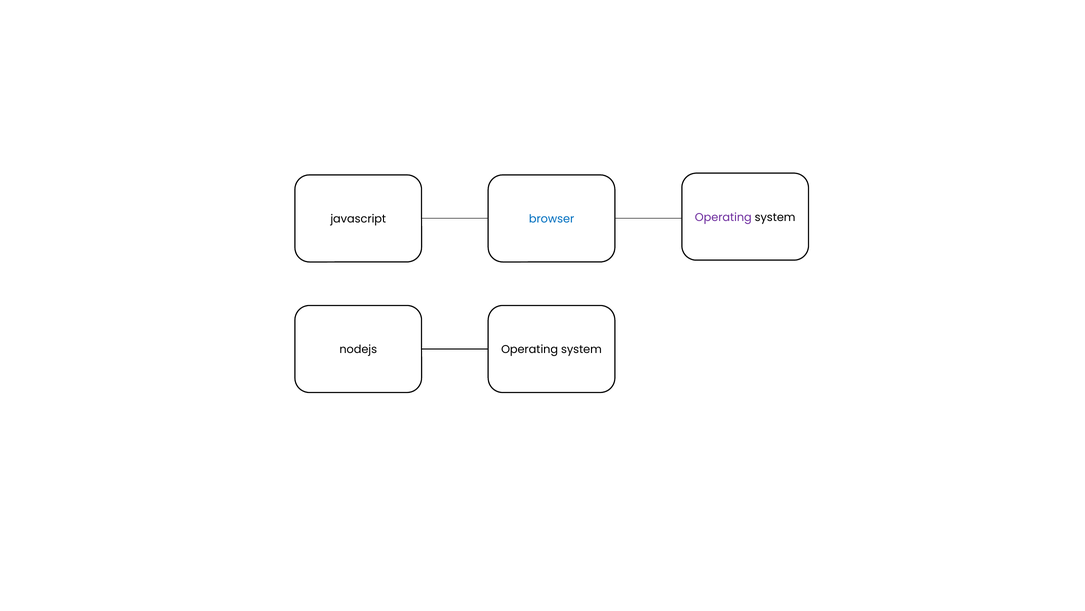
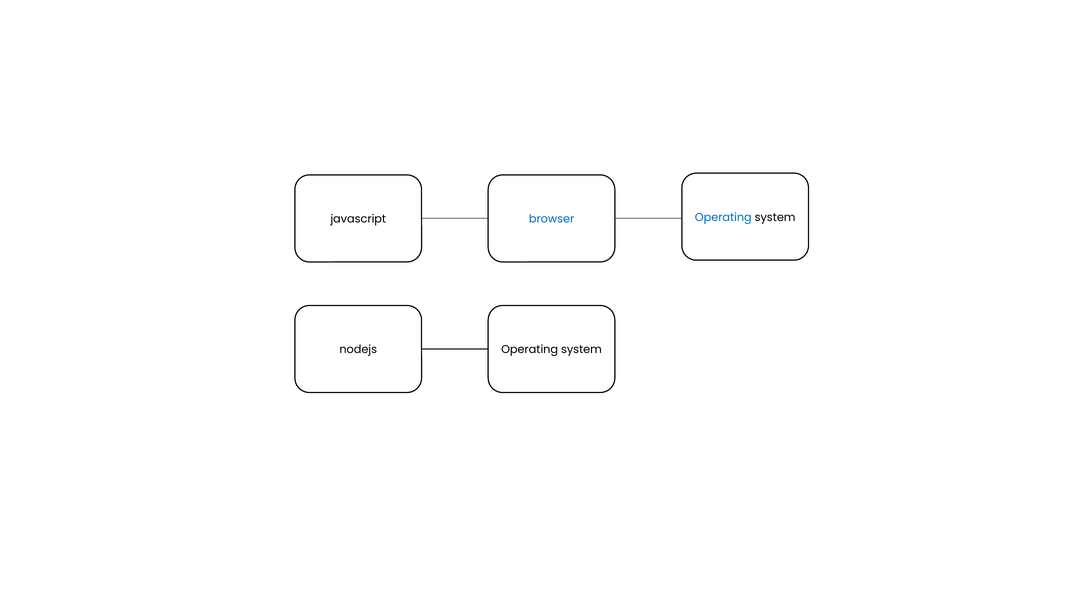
Operating colour: purple -> blue (723, 217)
